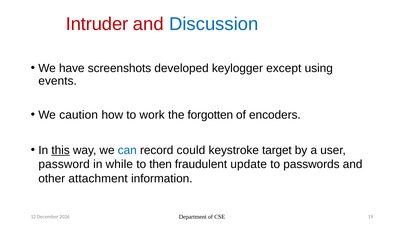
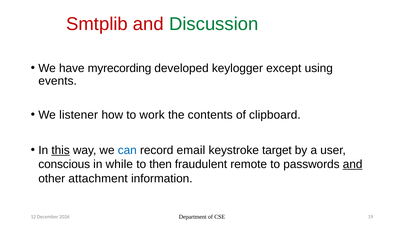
Intruder: Intruder -> Smtplib (97, 24)
Discussion colour: blue -> green (214, 24)
screenshots: screenshots -> myrecording (120, 68)
caution: caution -> listener (79, 115)
forgotten: forgotten -> contents (210, 115)
encoders: encoders -> clipboard (275, 115)
could: could -> email (191, 150)
password: password -> conscious (64, 165)
update: update -> remote (249, 165)
and underline: none -> present (353, 165)
